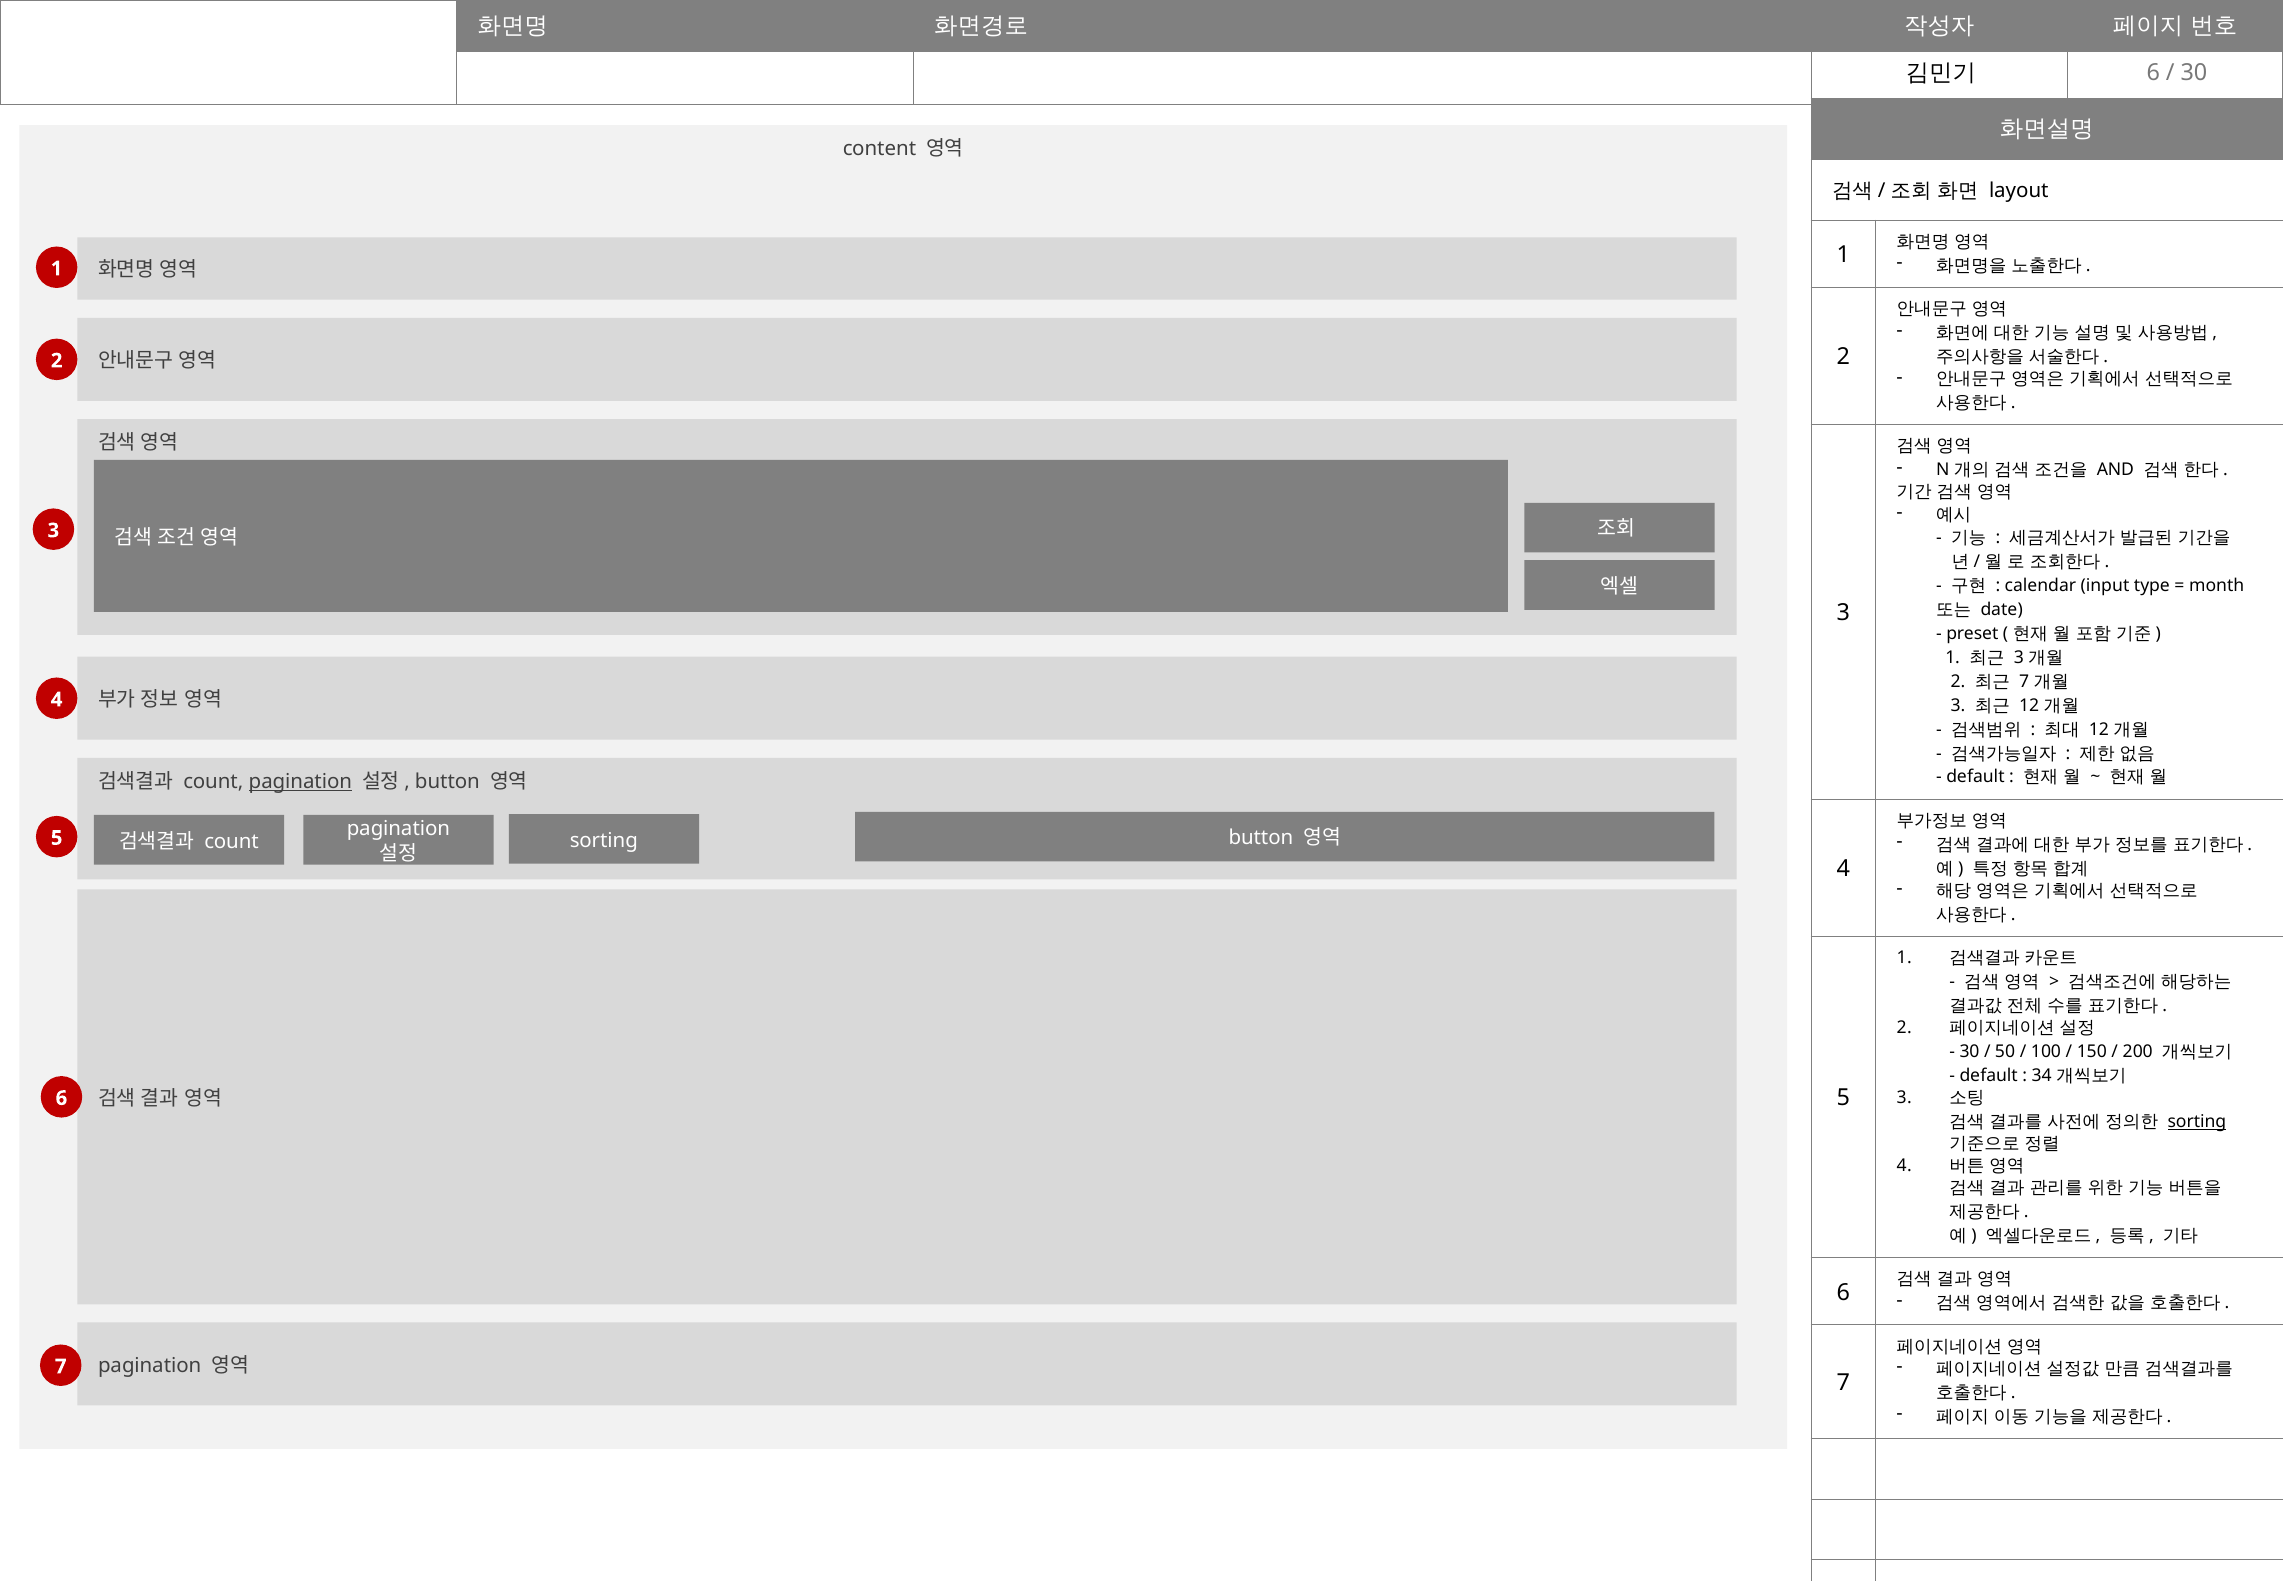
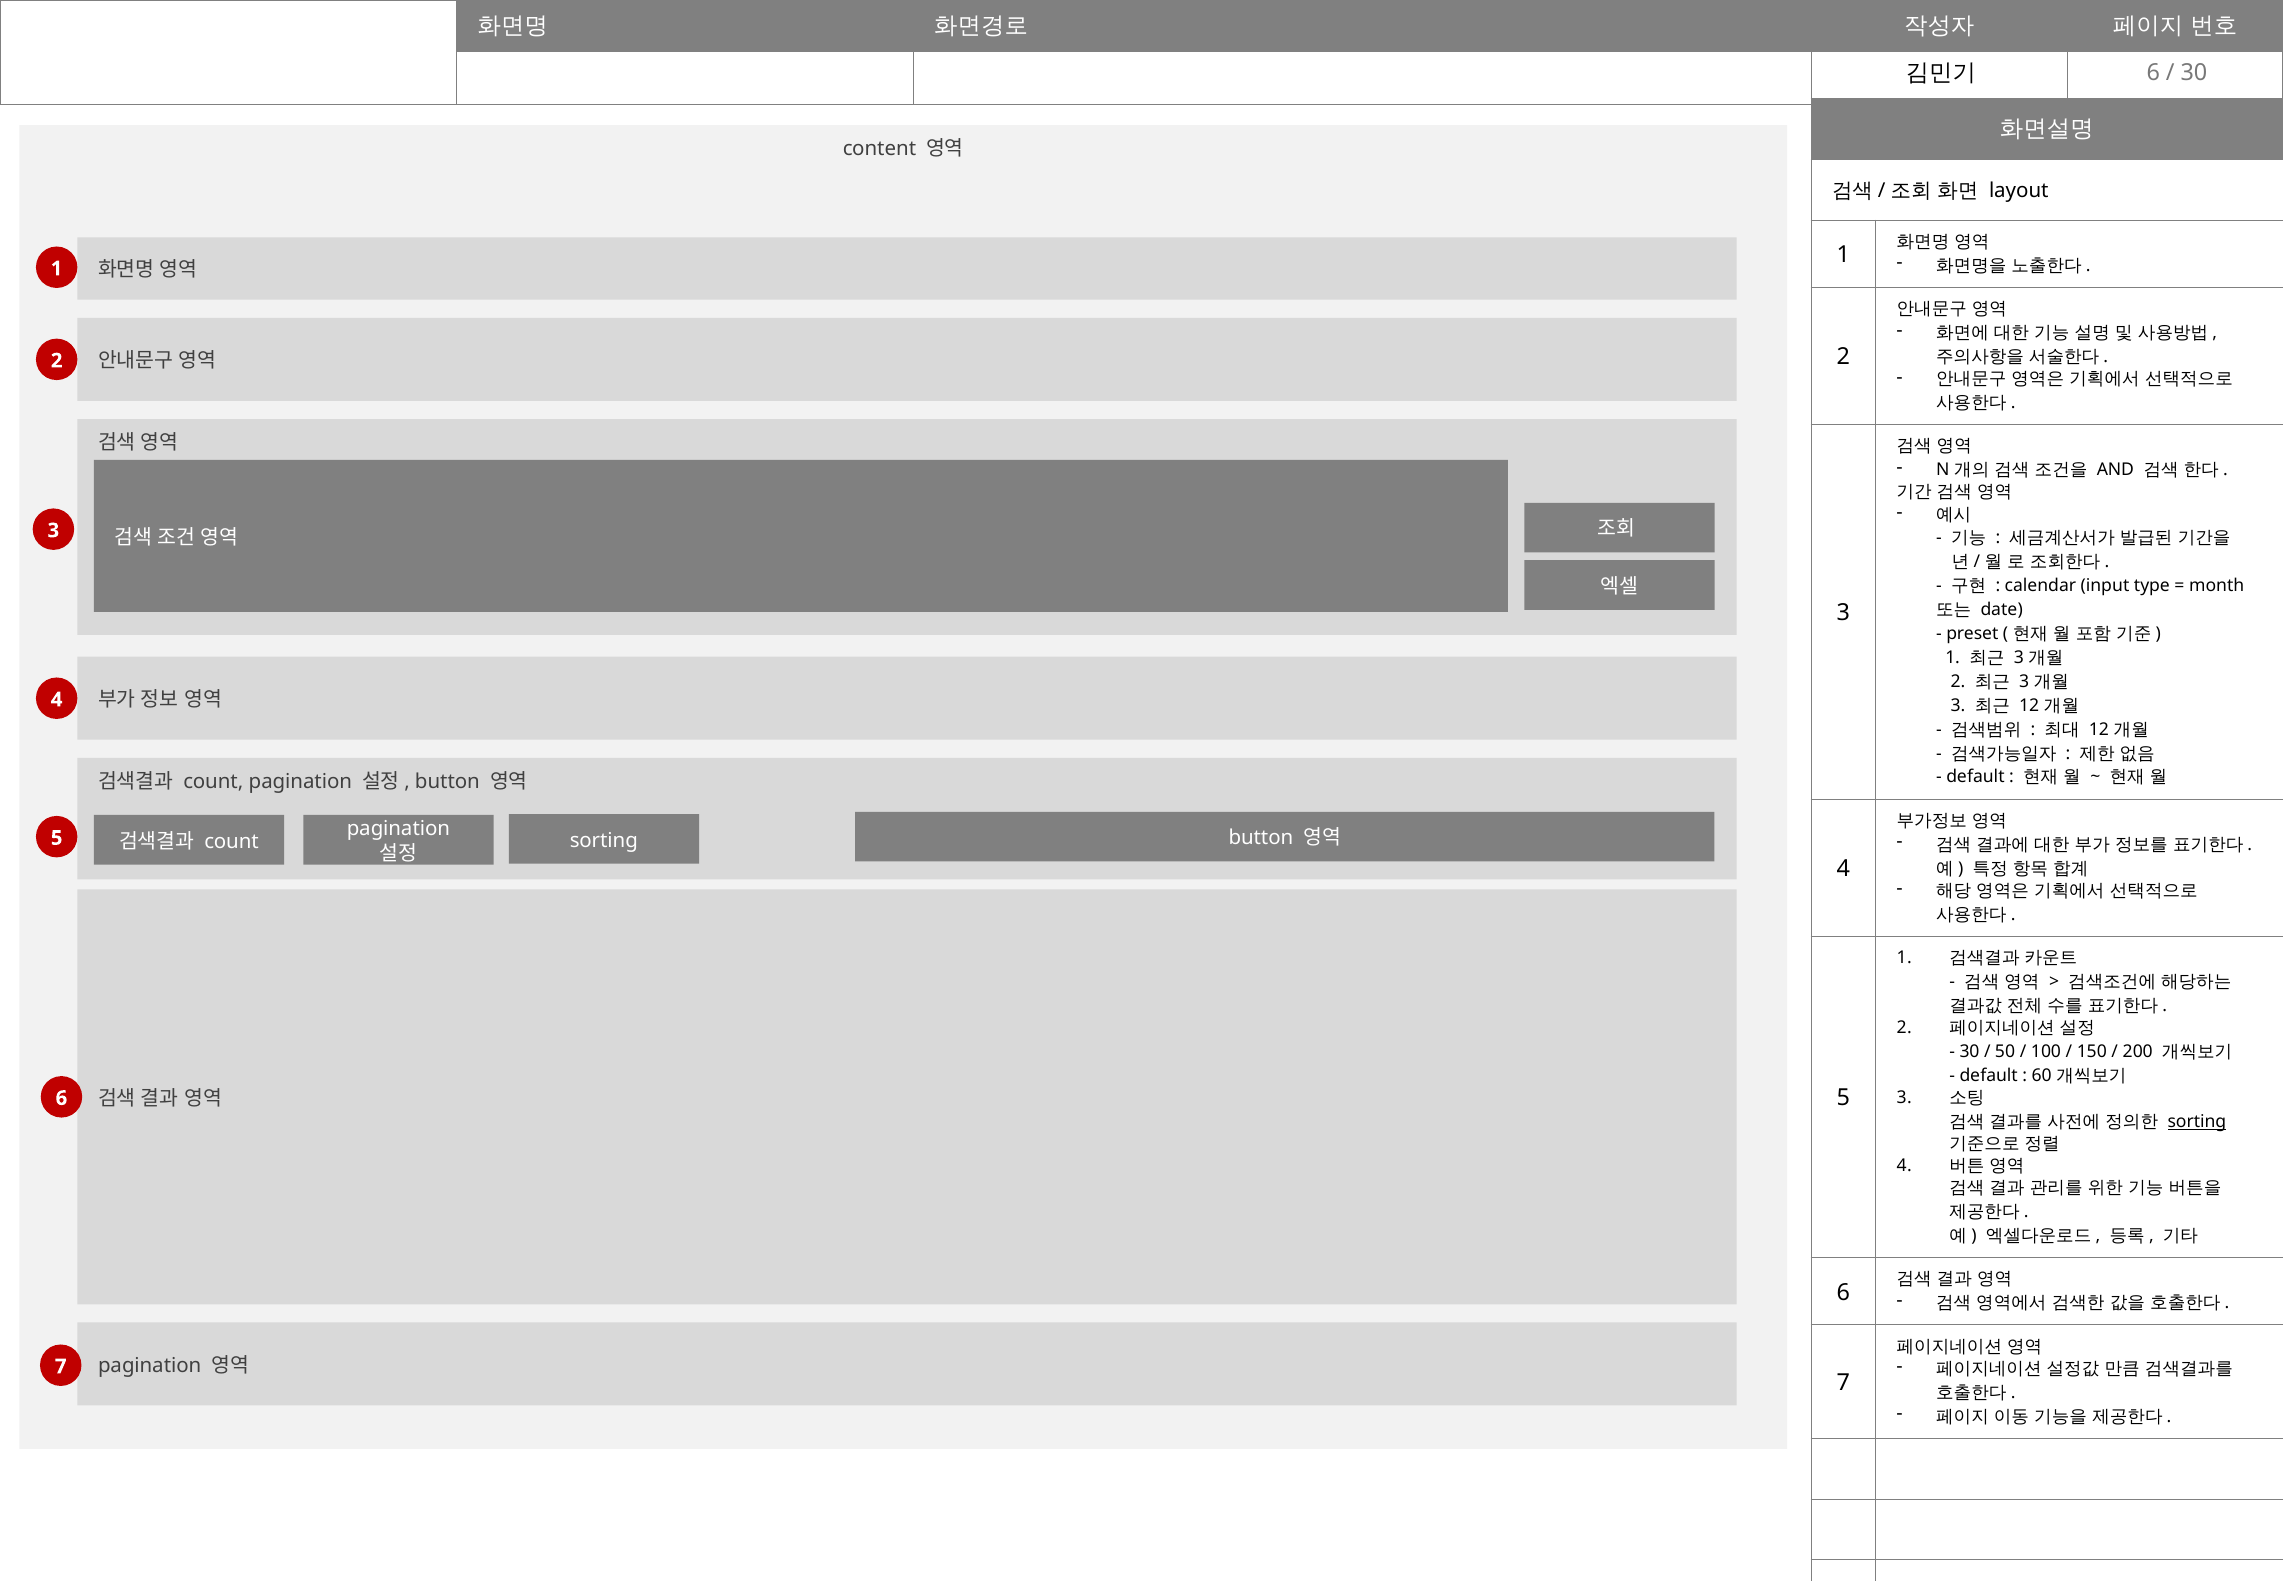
7: 7 -> 3 (2024, 681)
pagination underline: present -> none (300, 782)
34: 34 -> 60 (2042, 1075)
